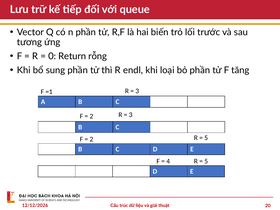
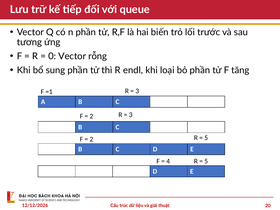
0 Return: Return -> Vector (72, 56)
